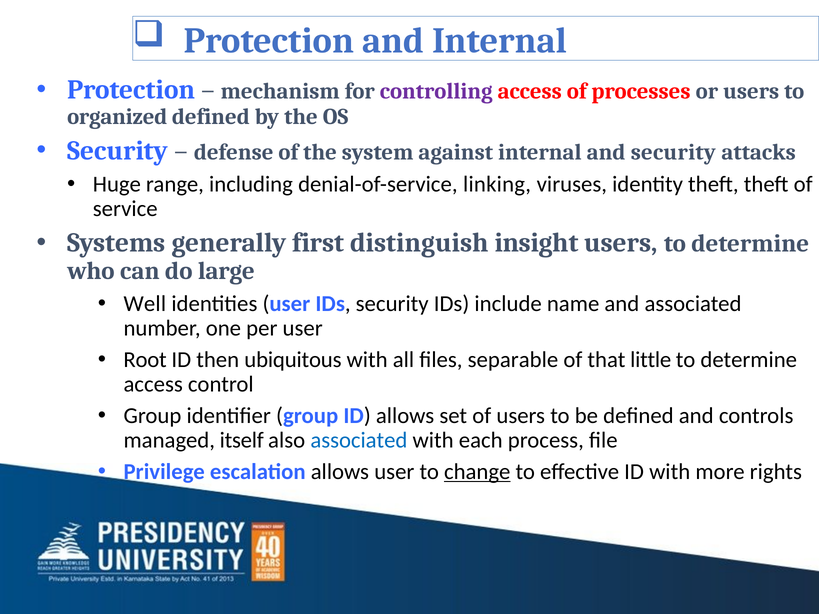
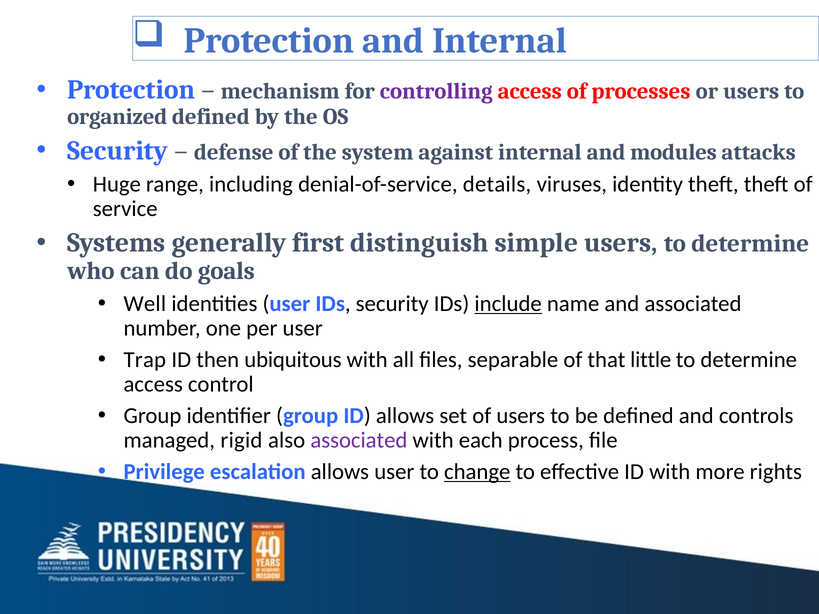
and security: security -> modules (674, 152)
linking: linking -> details (497, 184)
insight: insight -> simple (536, 243)
large: large -> goals (226, 271)
include underline: none -> present (508, 304)
Root: Root -> Trap (145, 360)
itself: itself -> rigid (241, 440)
associated colour: blue -> purple (359, 440)
